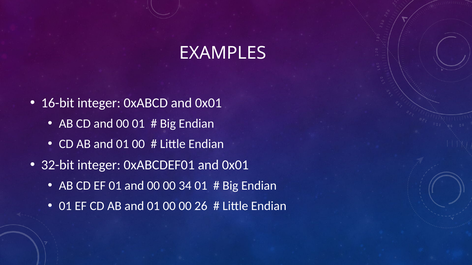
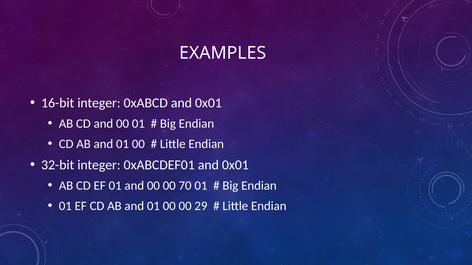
34: 34 -> 70 (185, 186)
26: 26 -> 29 (201, 206)
